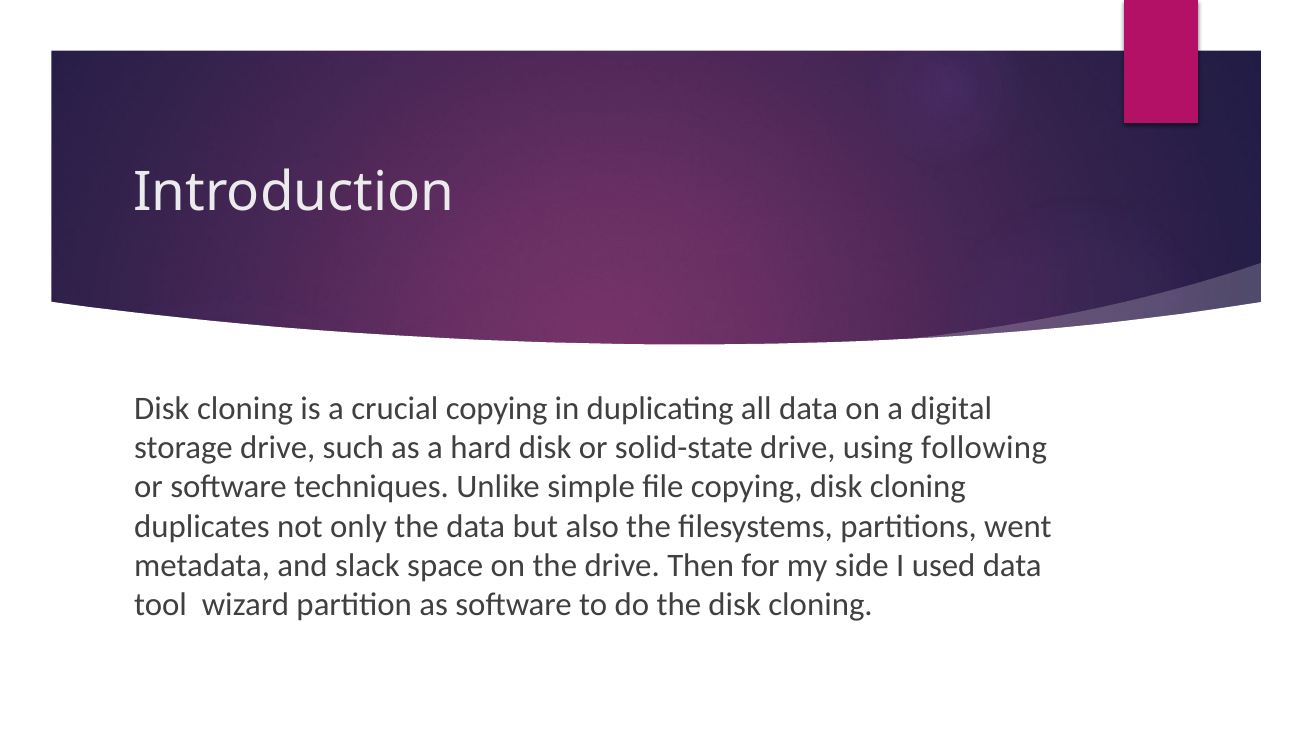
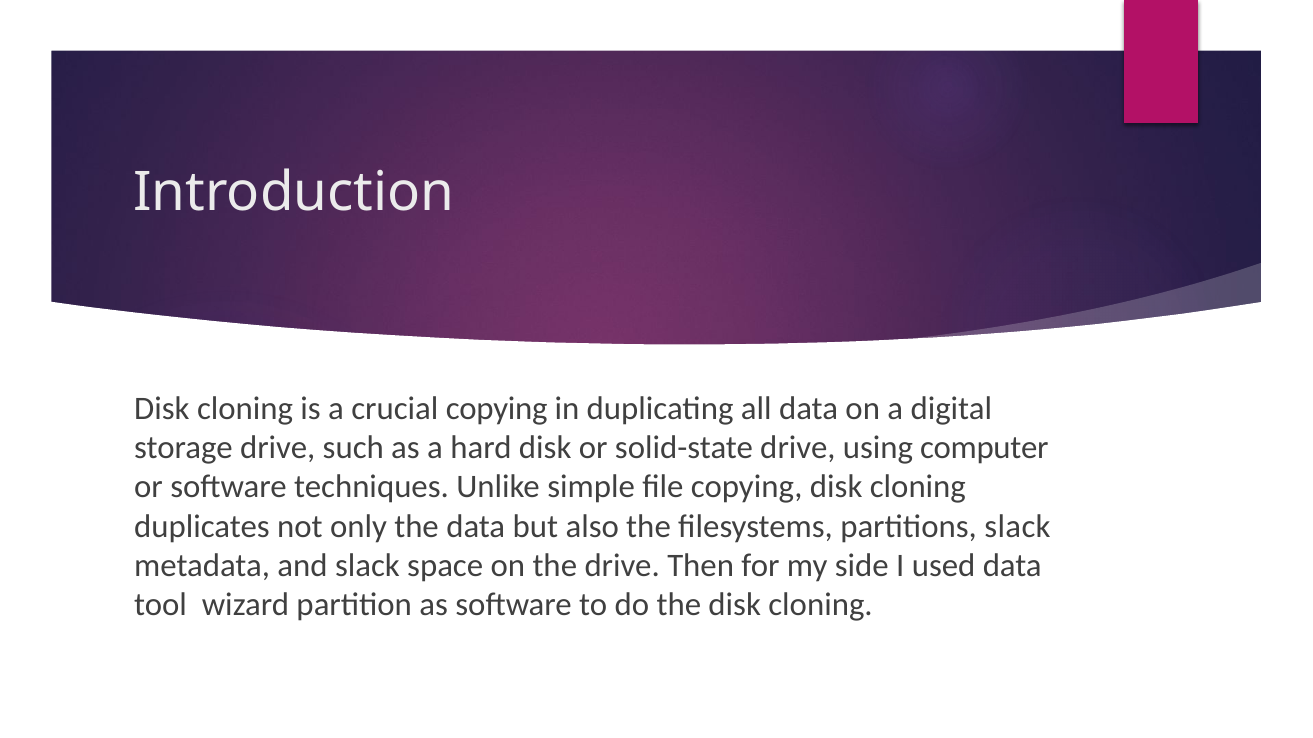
following: following -> computer (984, 448)
partitions went: went -> slack (1018, 527)
